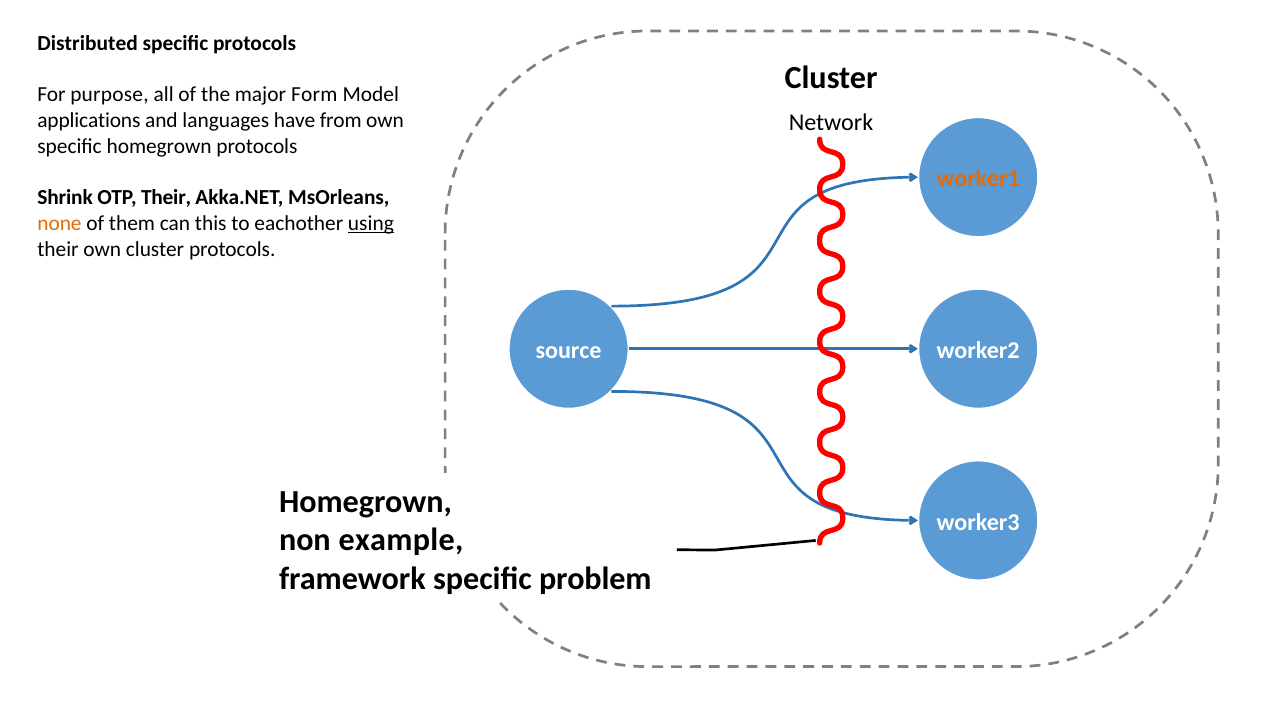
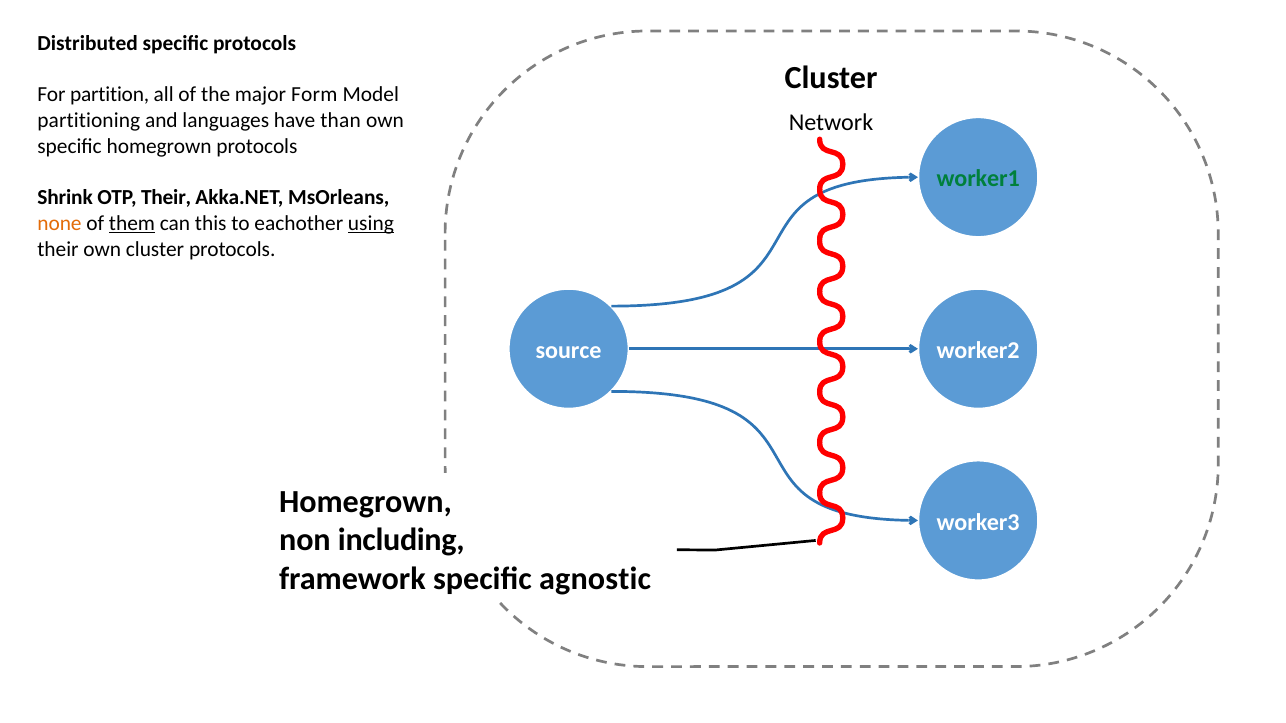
purpose: purpose -> partition (110, 95)
applications: applications -> partitioning (89, 121)
from: from -> than (341, 121)
worker1 colour: orange -> green (978, 179)
them underline: none -> present (132, 223)
example: example -> including (401, 540)
problem: problem -> agnostic (595, 579)
